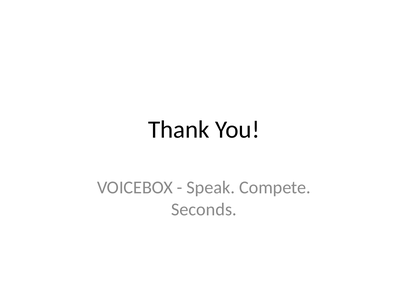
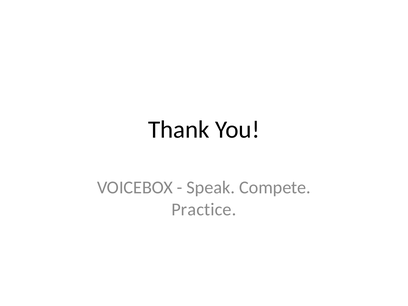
Seconds: Seconds -> Practice (204, 209)
